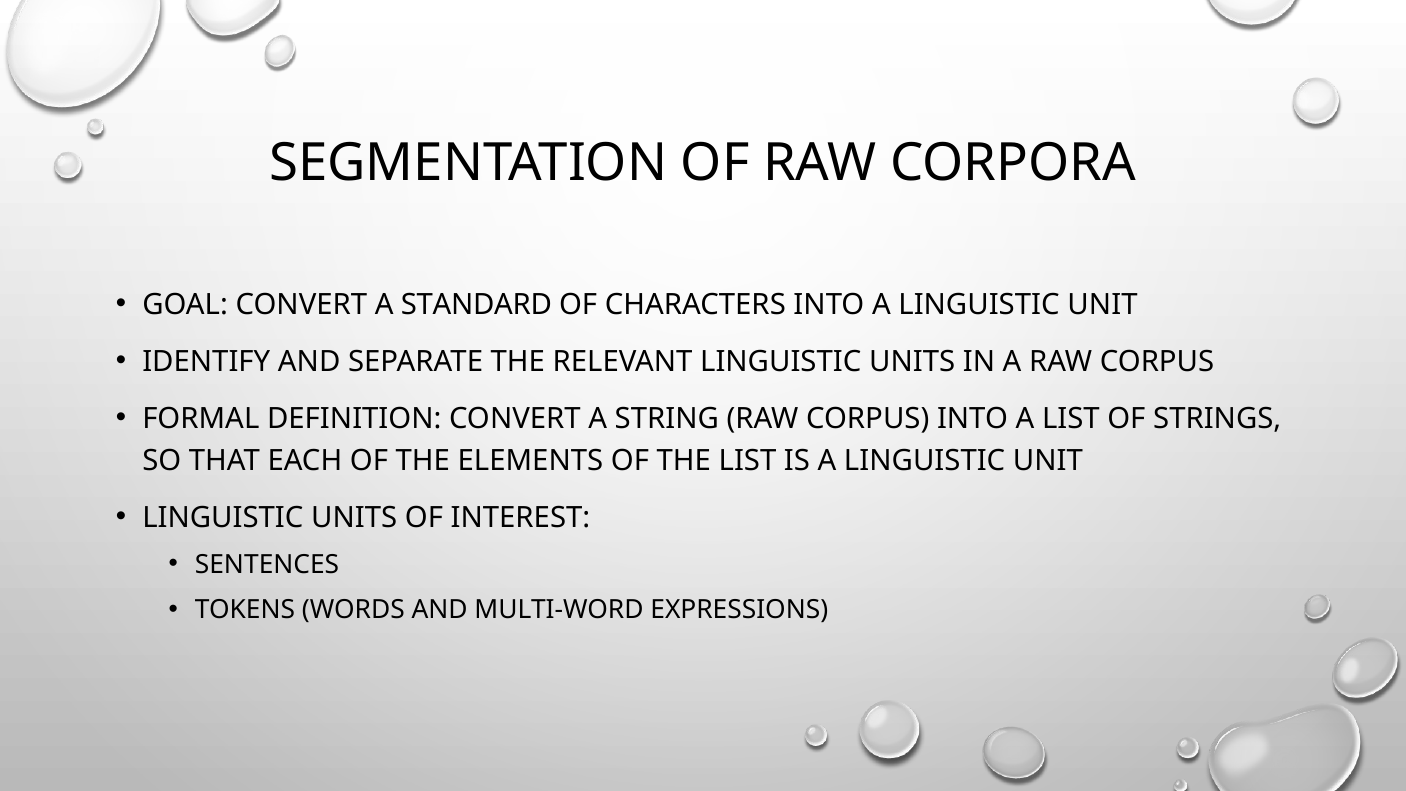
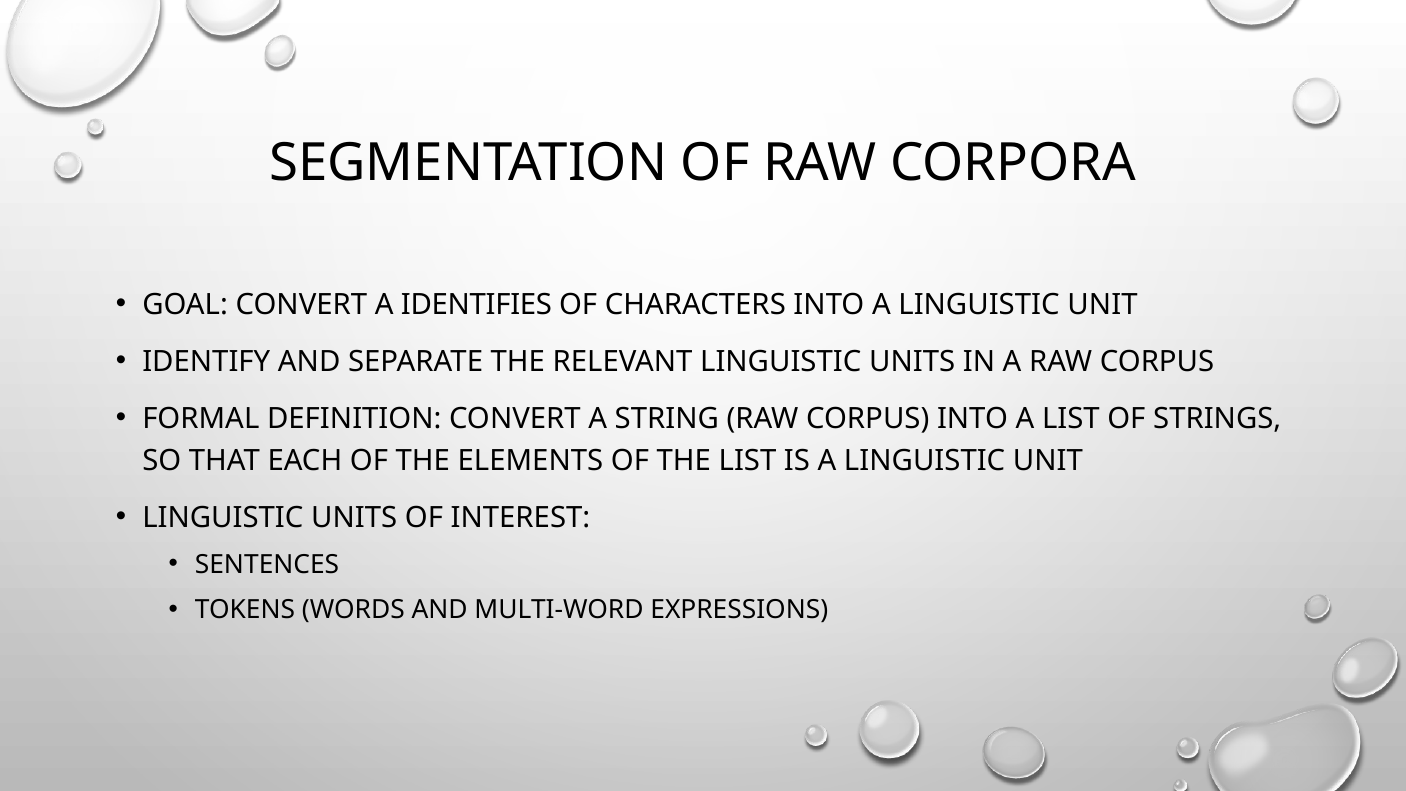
STANDARD: STANDARD -> IDENTIFIES (476, 305)
